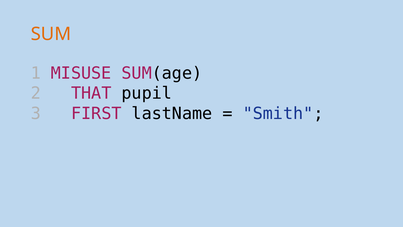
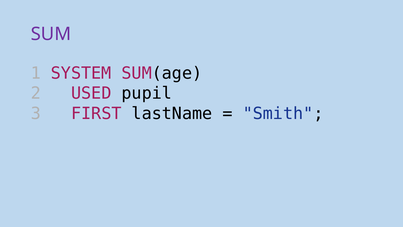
SUM colour: orange -> purple (51, 34)
MISUSE: MISUSE -> SYSTEM (81, 73)
THAT: THAT -> USED (91, 93)
